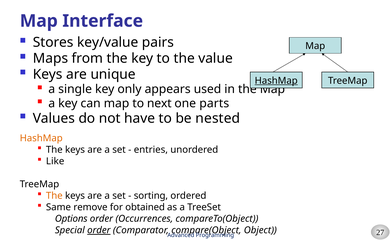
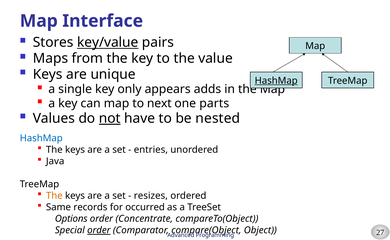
key/value underline: none -> present (108, 42)
used: used -> adds (207, 89)
not underline: none -> present (110, 118)
HashMap colour: orange -> blue (41, 138)
Like: Like -> Java (55, 161)
sorting: sorting -> resizes (151, 196)
remove: remove -> records (90, 207)
obtained: obtained -> occurred (145, 207)
Occurrences: Occurrences -> Concentrate (144, 219)
